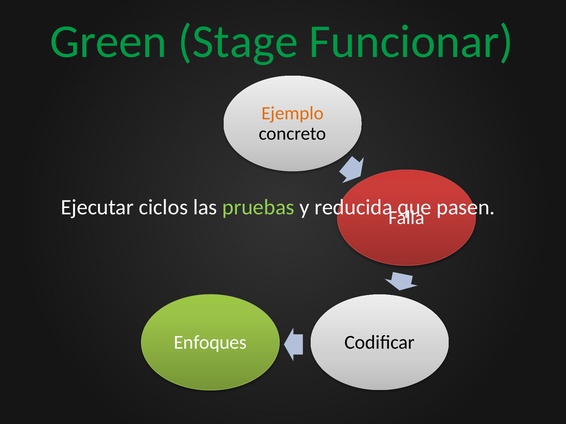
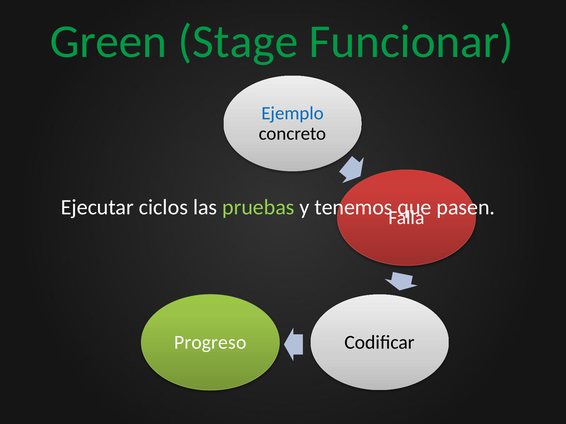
Ejemplo colour: orange -> blue (293, 113)
reducida: reducida -> tenemos (353, 208)
Enfoques: Enfoques -> Progreso (210, 343)
